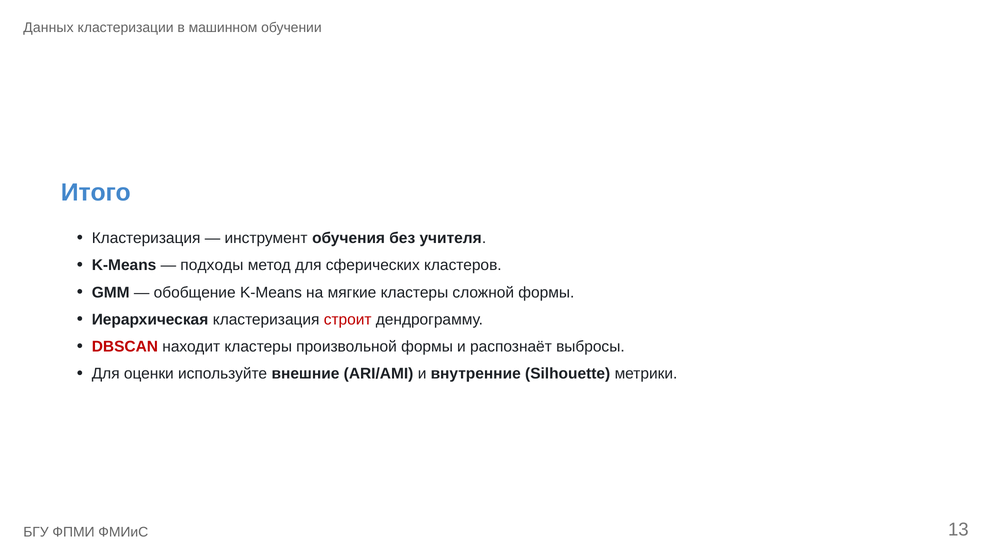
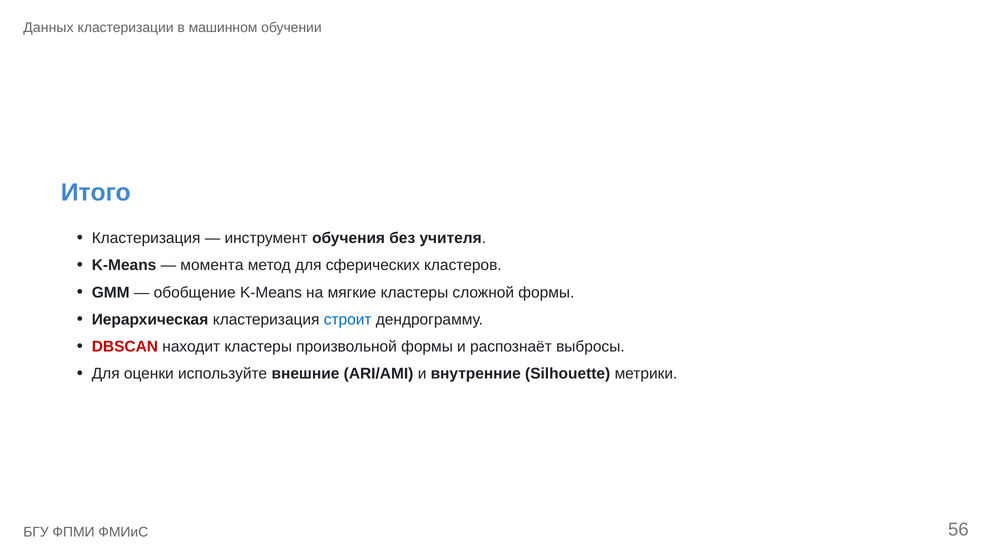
подходы: подходы -> момента (212, 265)
строит colour: red -> blue (348, 320)
13: 13 -> 56 (958, 530)
